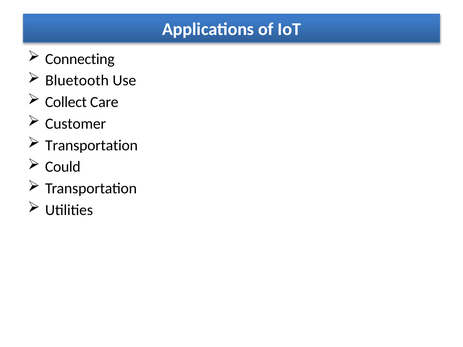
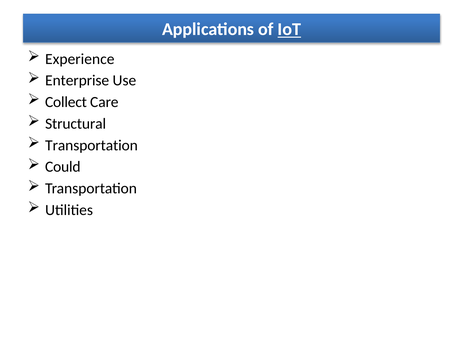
IoT underline: none -> present (289, 29)
Connecting: Connecting -> Experience (80, 59)
Bluetooth: Bluetooth -> Enterprise (77, 81)
Customer: Customer -> Structural (76, 124)
